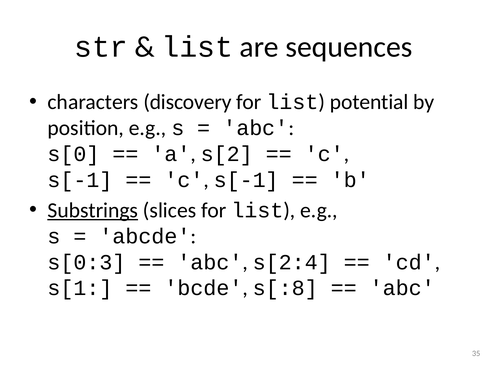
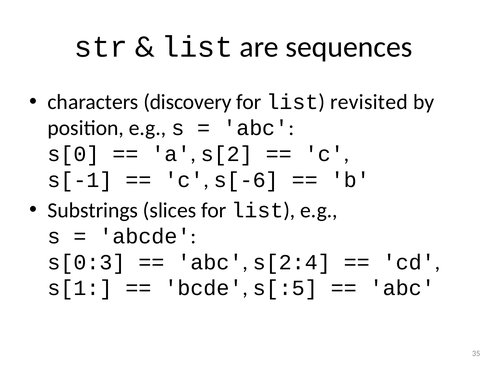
potential: potential -> revisited (369, 102)
s[-1: s[-1 -> s[-6 (246, 180)
Substrings underline: present -> none (93, 210)
s[:8: s[:8 -> s[:5 (285, 288)
